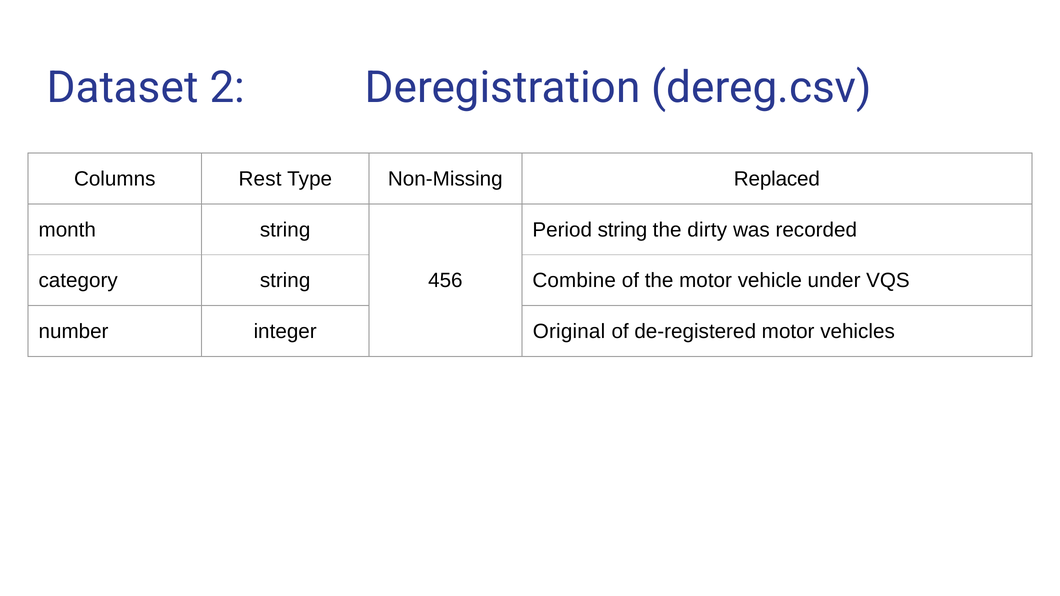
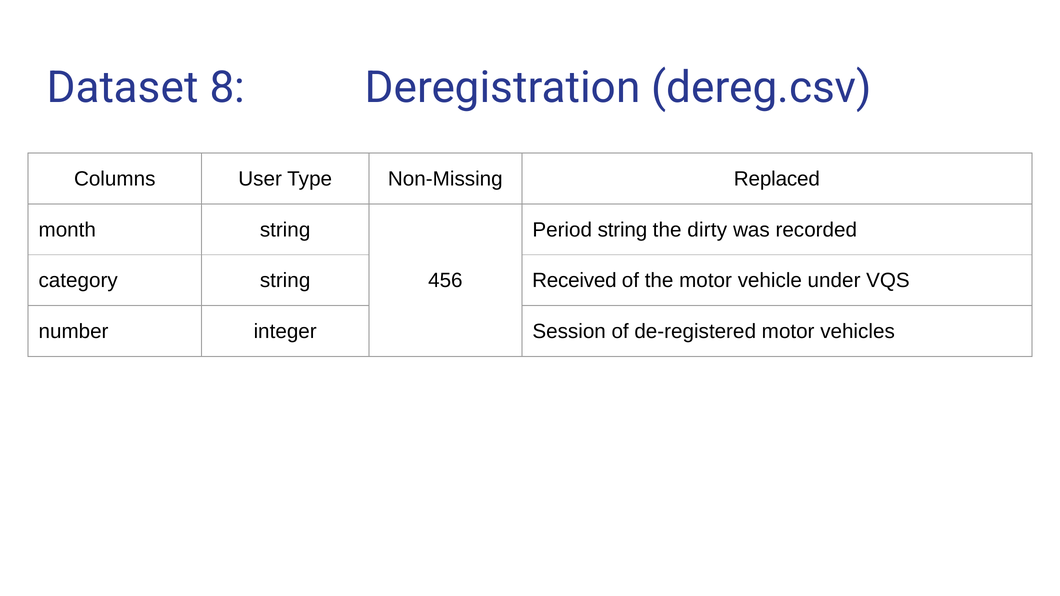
2: 2 -> 8 (227, 88)
Rest: Rest -> User (260, 179)
Combine: Combine -> Received (574, 281)
Original: Original -> Session (569, 331)
